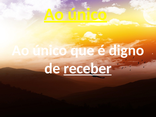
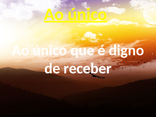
receber underline: present -> none (88, 68)
